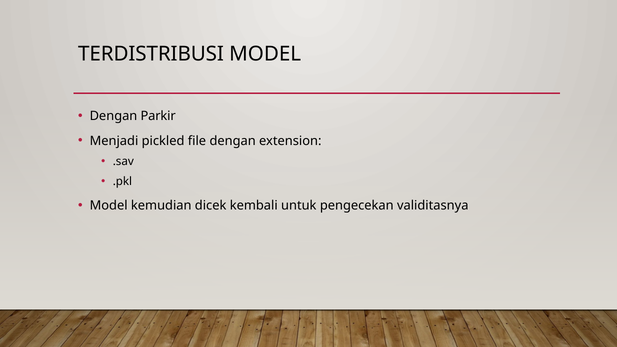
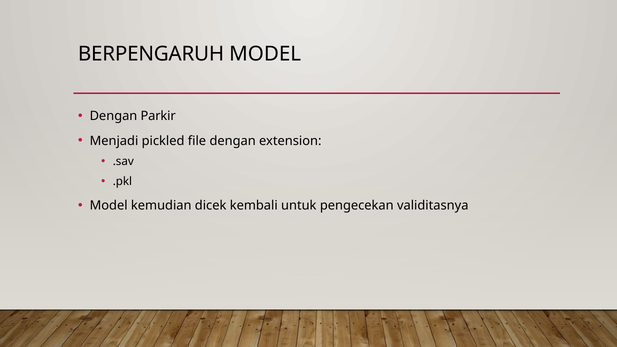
TERDISTRIBUSI: TERDISTRIBUSI -> BERPENGARUH (151, 54)
